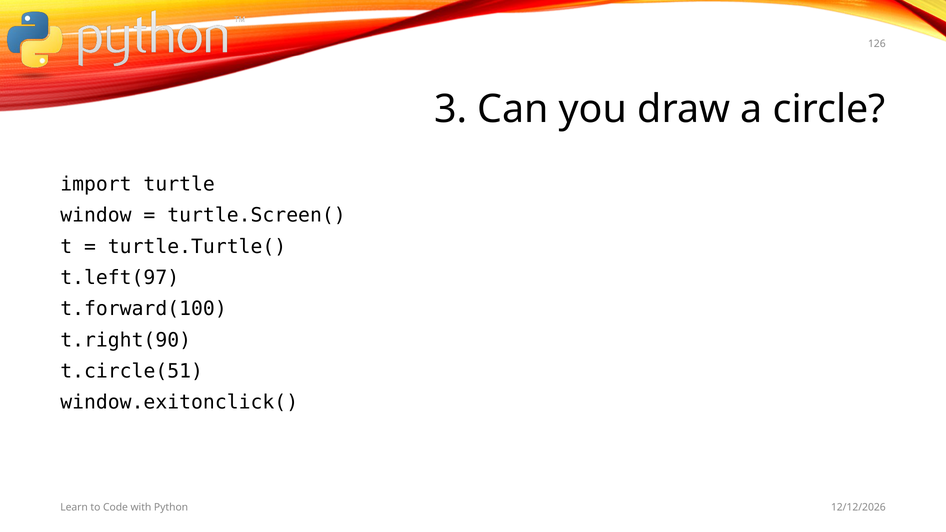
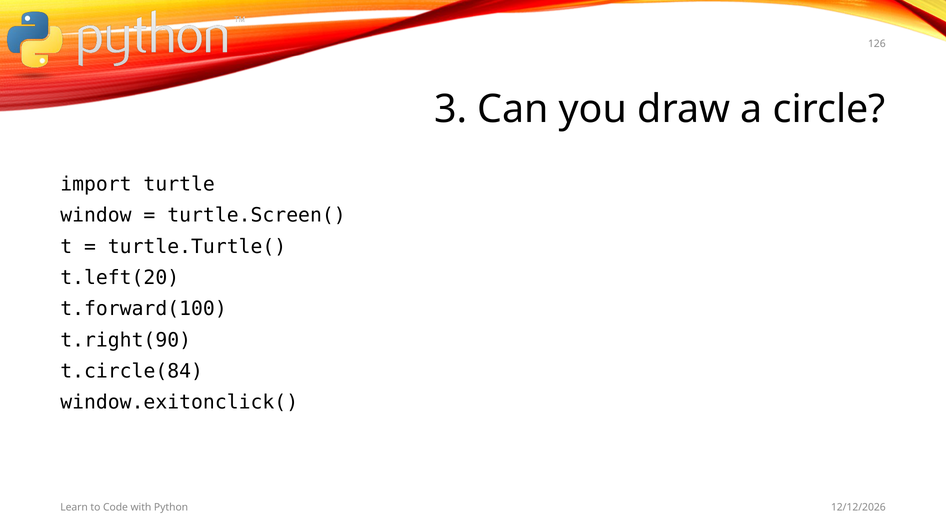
t.left(97: t.left(97 -> t.left(20 (120, 278)
t.circle(51: t.circle(51 -> t.circle(84 (132, 371)
